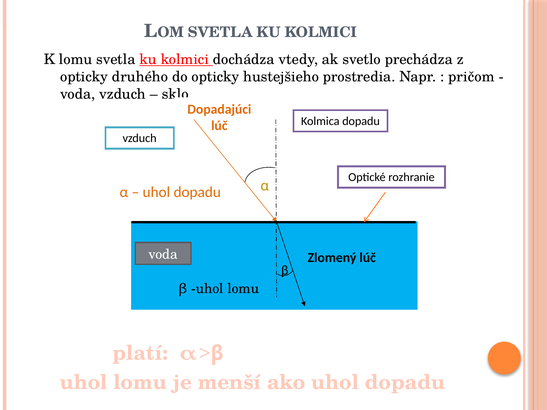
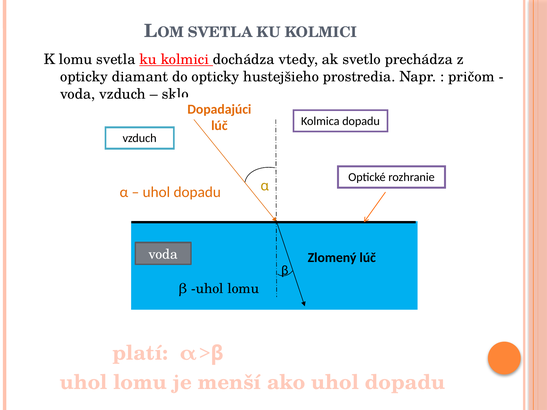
druhého: druhého -> diamant (140, 77)
